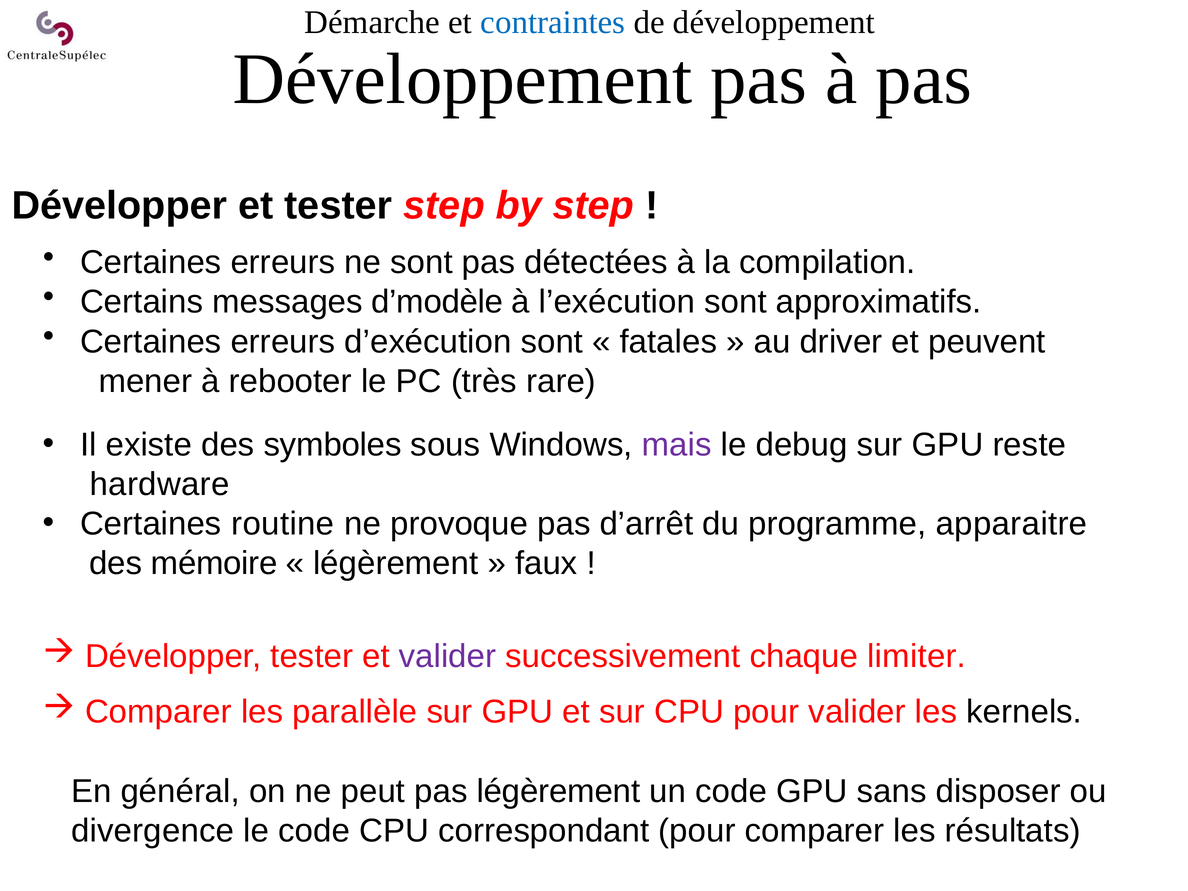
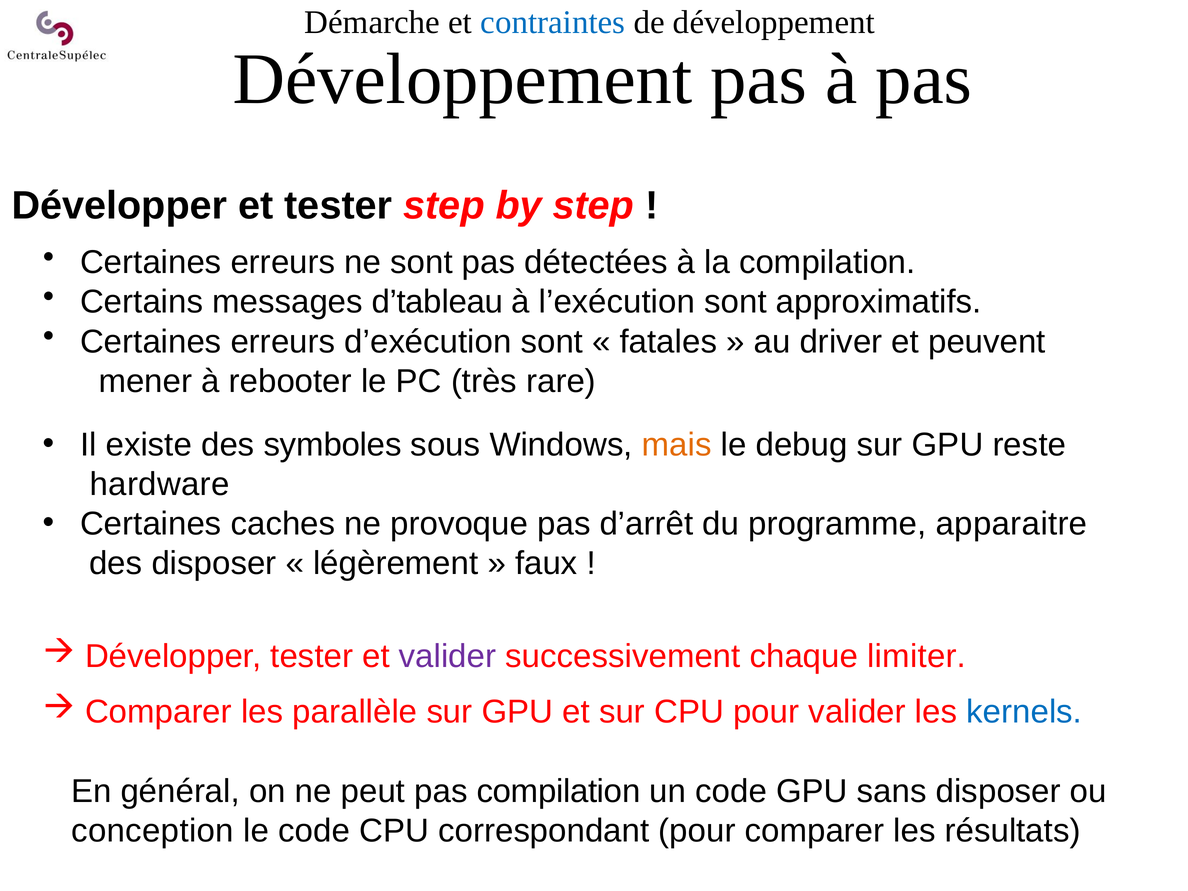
d’modèle: d’modèle -> d’tableau (437, 302)
mais colour: purple -> orange (677, 445)
routine: routine -> caches (283, 524)
des mémoire: mémoire -> disposer (214, 564)
kernels colour: black -> blue (1024, 712)
pas légèrement: légèrement -> compilation (559, 791)
divergence: divergence -> conception (153, 831)
